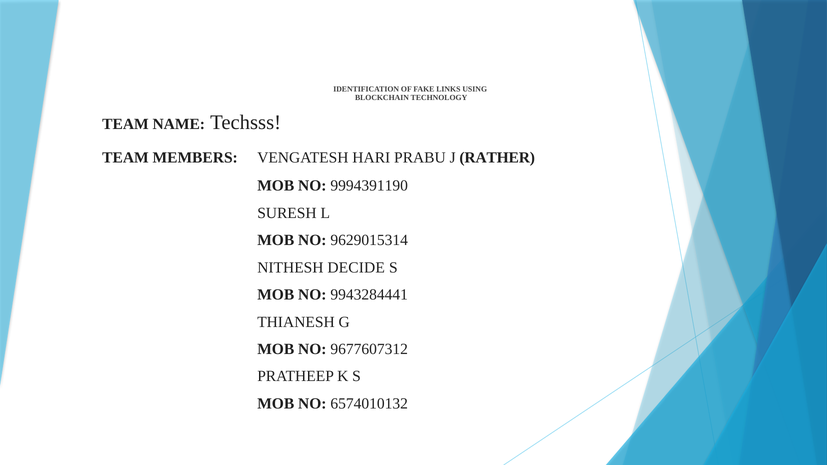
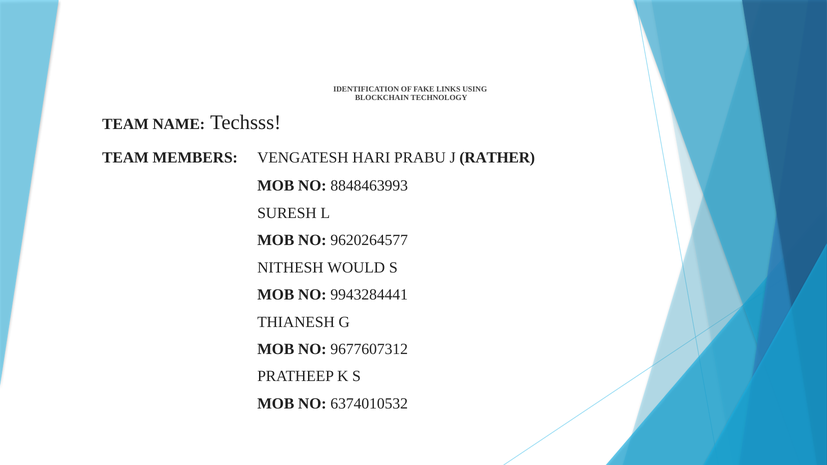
9994391190: 9994391190 -> 8848463993 (369, 186)
9629015314: 9629015314 -> 9620264577 (369, 240)
DECIDE: DECIDE -> WOULD (356, 268)
6574010132: 6574010132 -> 6374010532 (369, 404)
